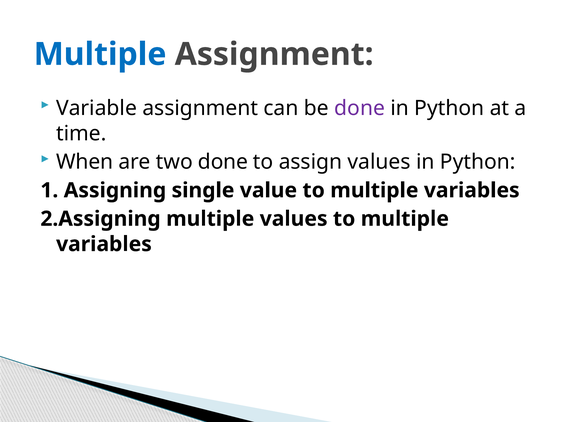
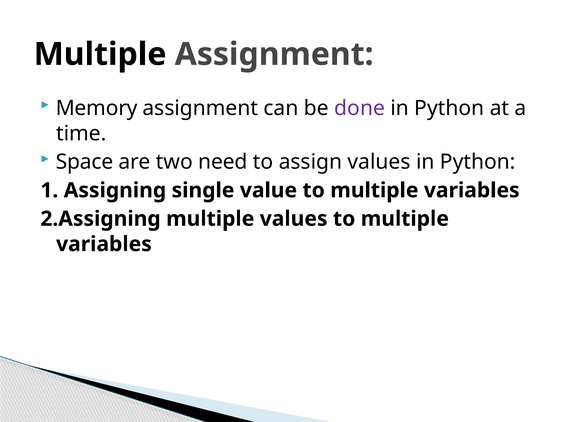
Multiple colour: blue -> black (100, 54)
Variable: Variable -> Memory (97, 108)
When: When -> Space (85, 162)
two done: done -> need (223, 162)
